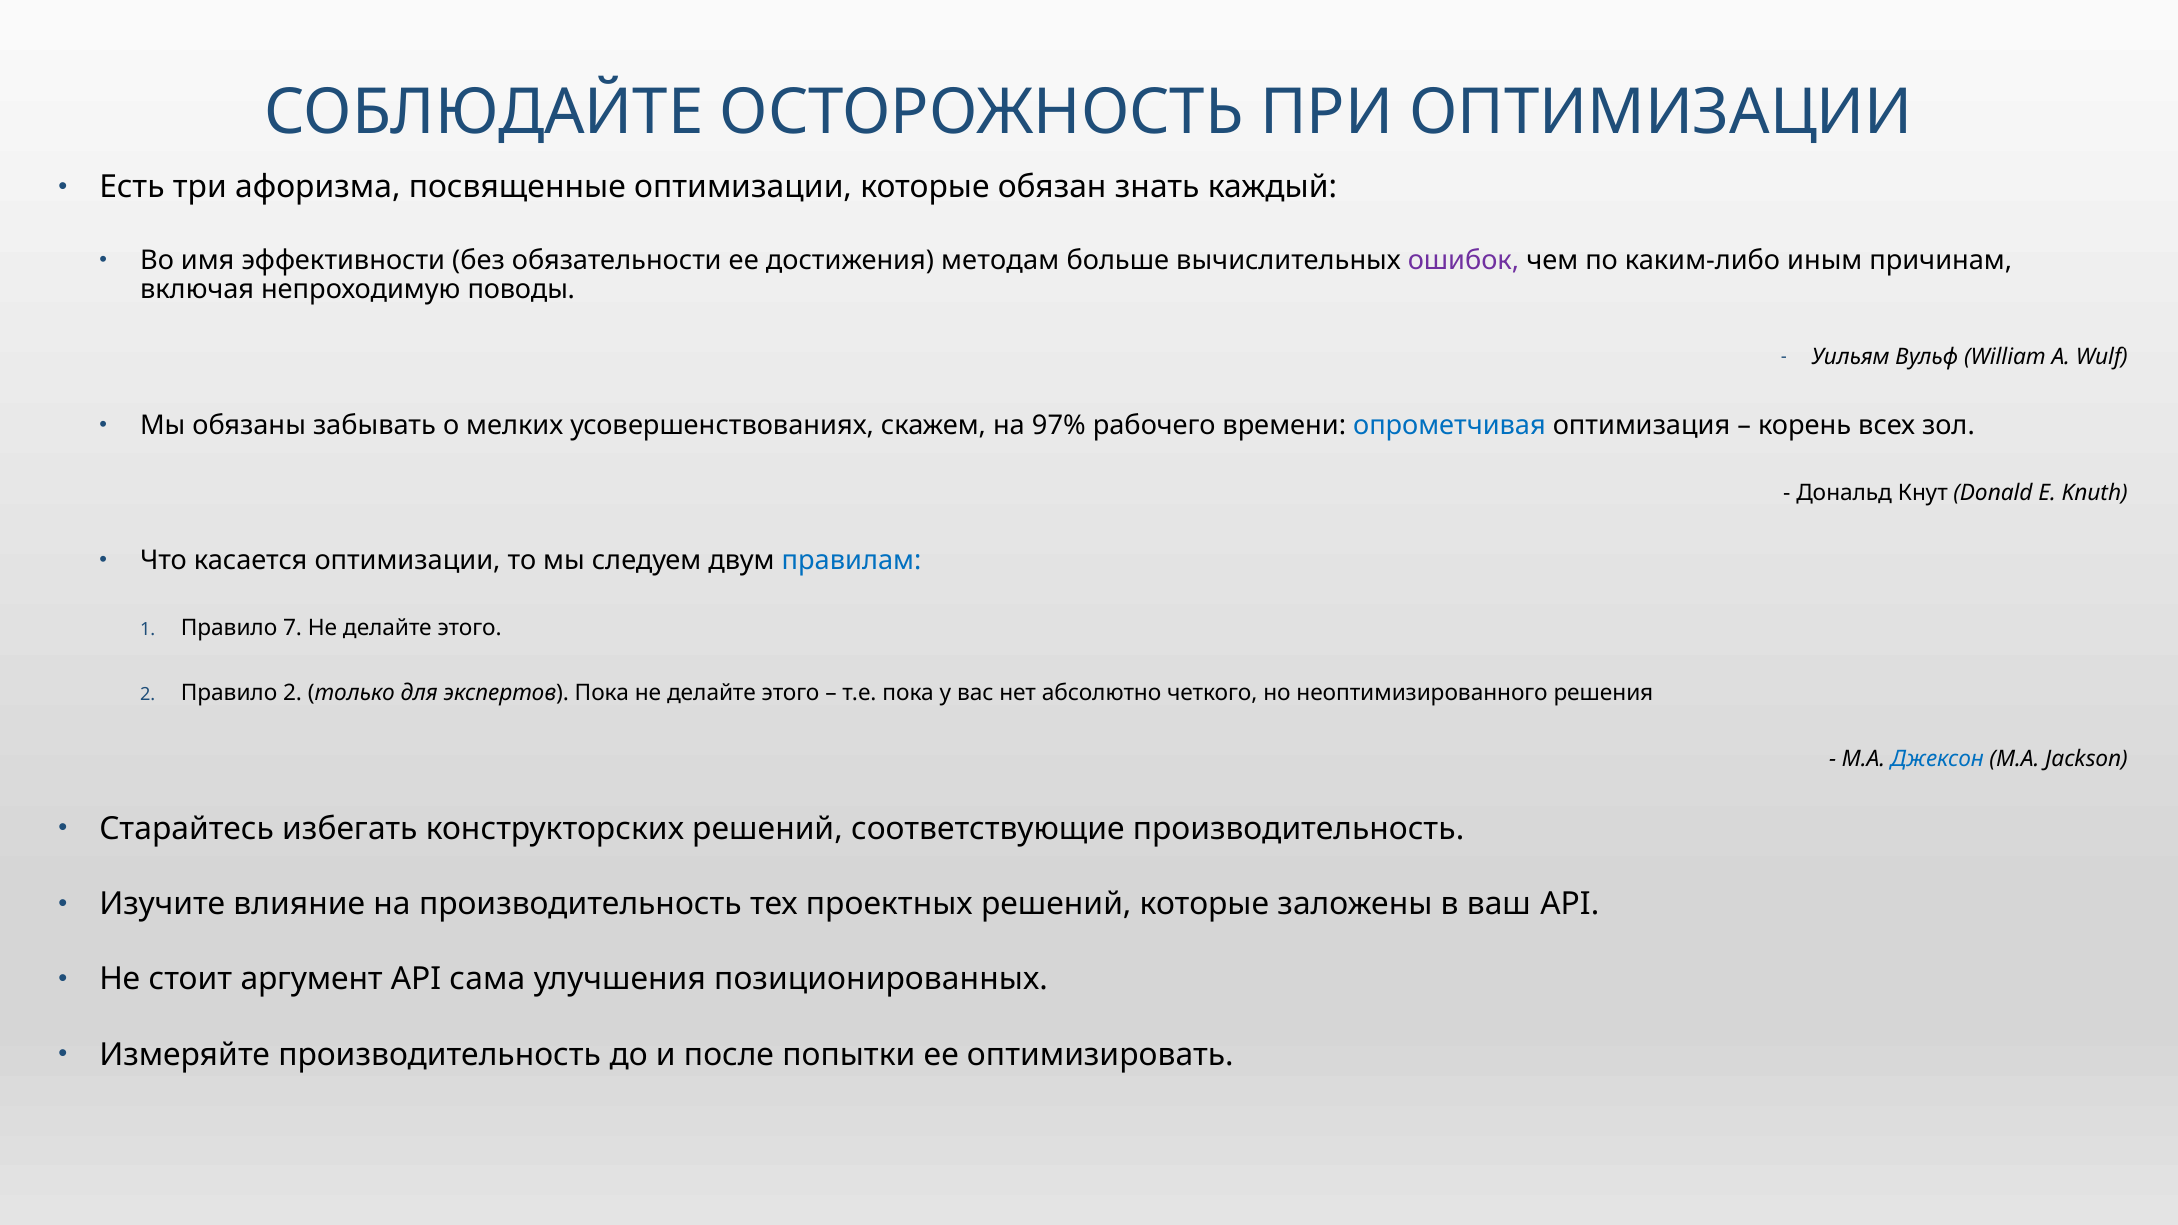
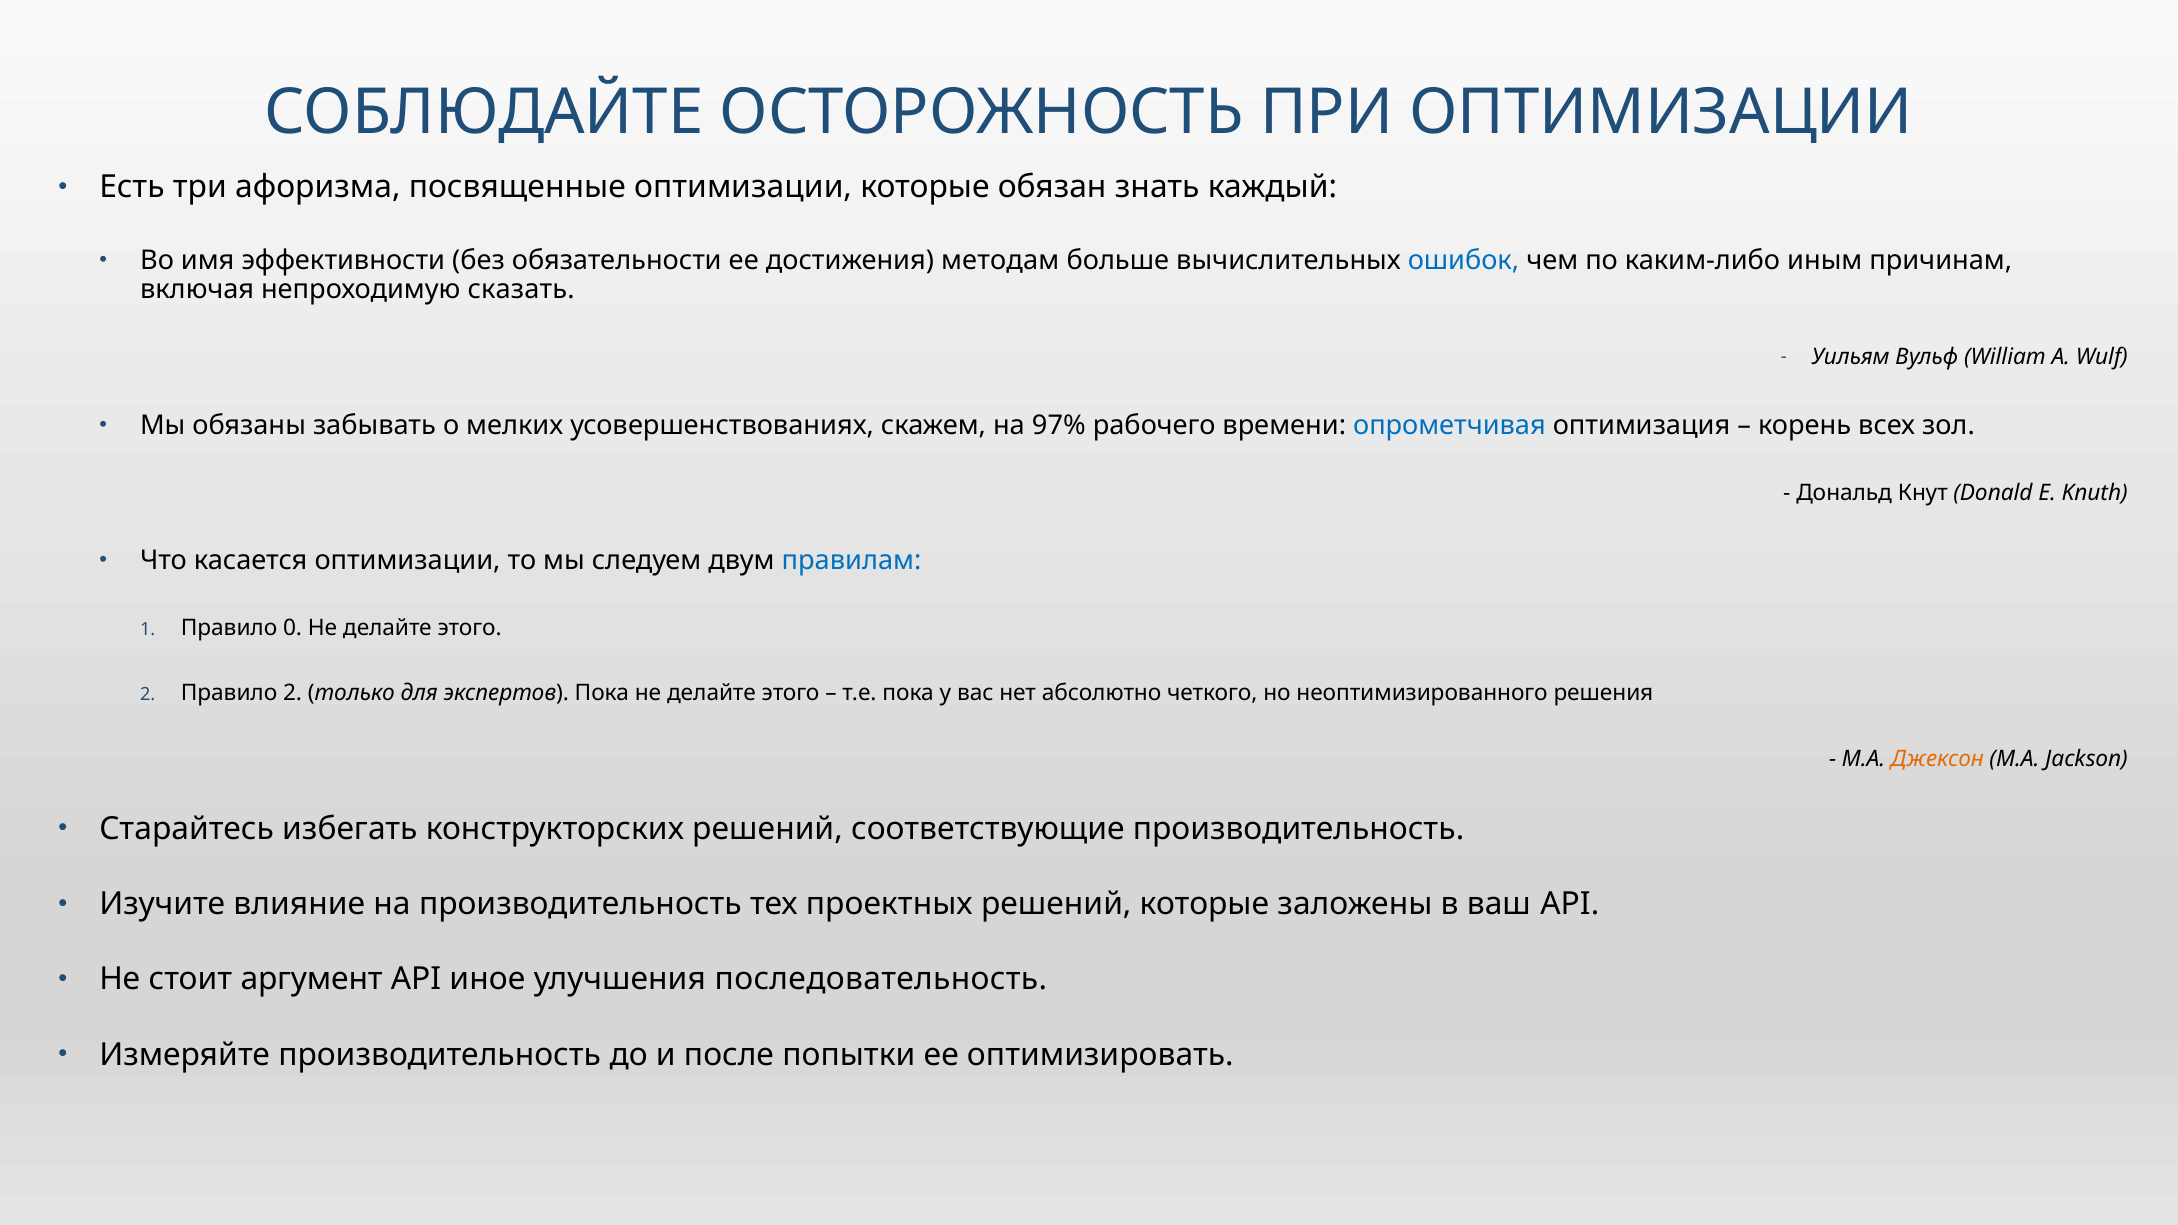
ошибок colour: purple -> blue (1463, 260)
поводы: поводы -> сказать (521, 290)
7: 7 -> 0 (293, 628)
Джексон colour: blue -> orange (1937, 759)
сама: сама -> иное (487, 980)
позиционированных: позиционированных -> последовательность (881, 980)
